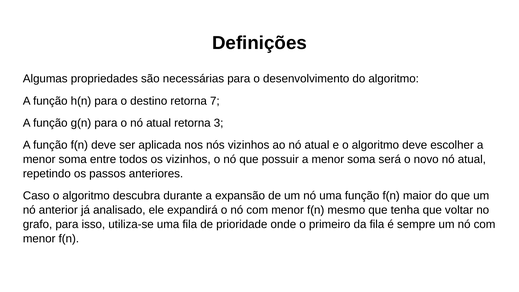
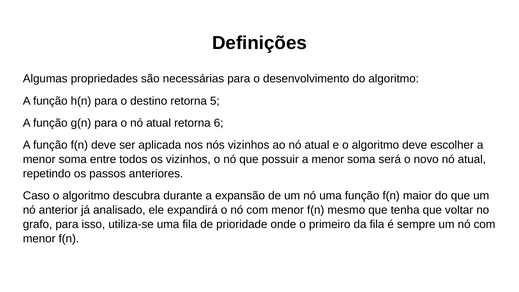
7: 7 -> 5 (215, 101)
3: 3 -> 6 (219, 123)
